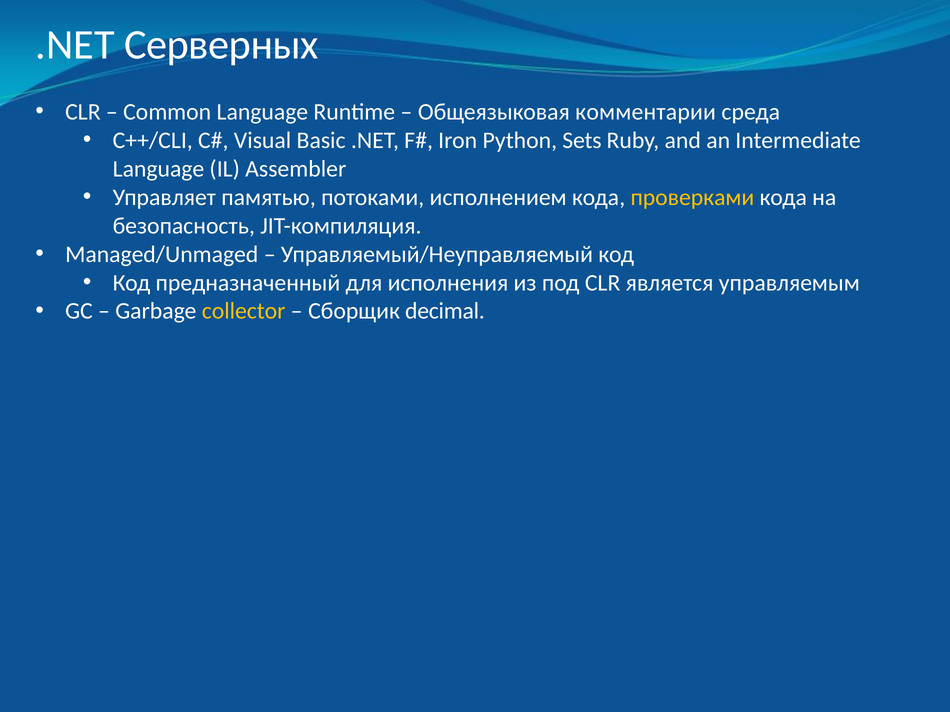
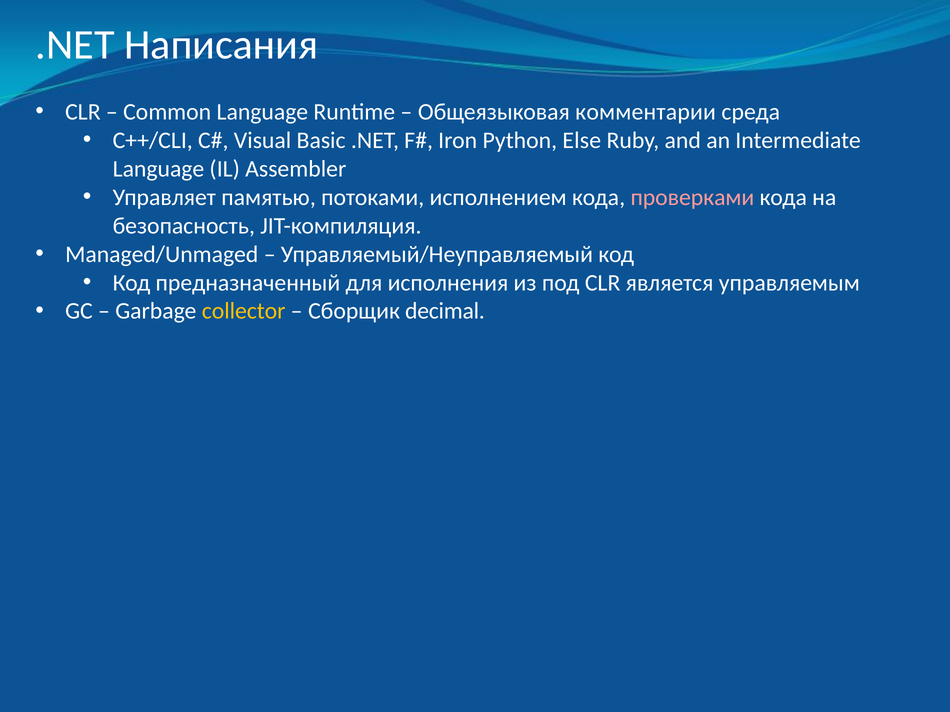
Серверных: Серверных -> Написания (221, 45)
Sets: Sets -> Else (582, 140)
проверками colour: yellow -> pink (692, 197)
